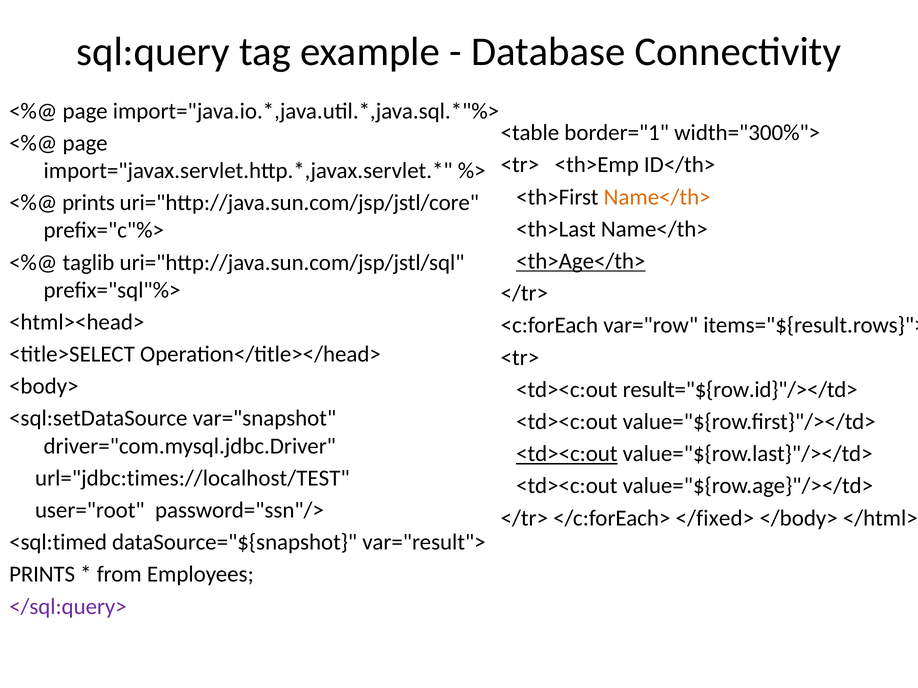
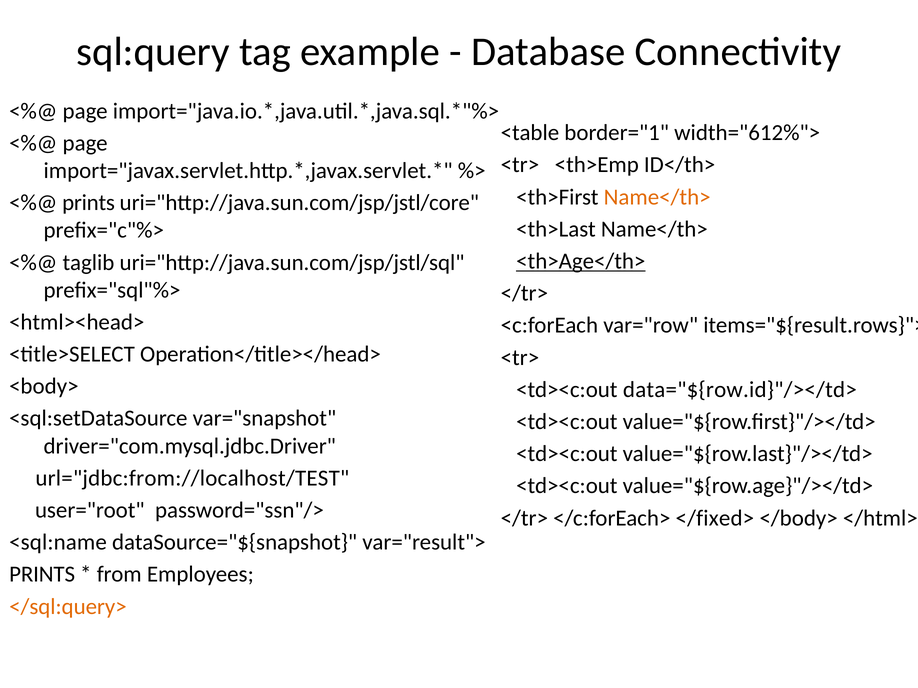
width="300%">: width="300%"> -> width="612%"> (747, 133)
result="${row.id}"/></td>: result="${row.id}"/></td> -> data="${row.id}"/></td> (740, 390)
<td><c:out underline: present -> none (567, 454)
url="jdbc:times://localhost/TEST: url="jdbc:times://localhost/TEST -> url="jdbc:from://localhost/TEST (192, 478)
<sql:timed: <sql:timed -> <sql:name (58, 543)
</sql:query> colour: purple -> orange (68, 607)
